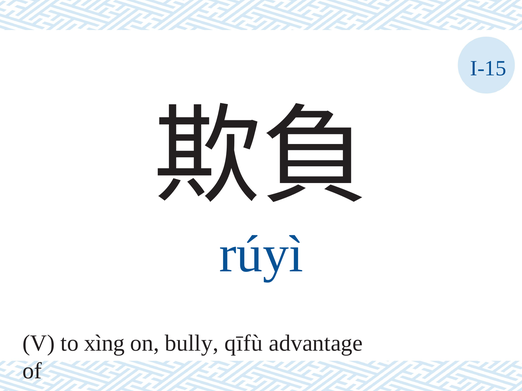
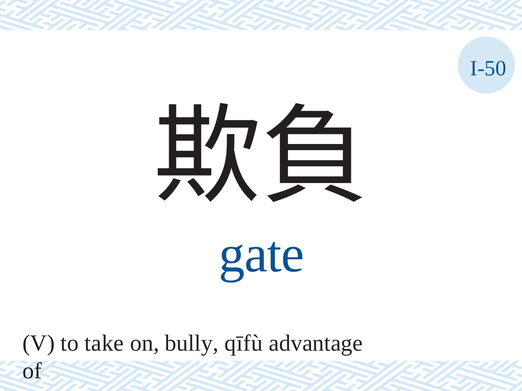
I-15: I-15 -> I-50 (488, 68)
rúyì: rúyì -> gate (262, 255)
xìng: xìng -> take (104, 343)
